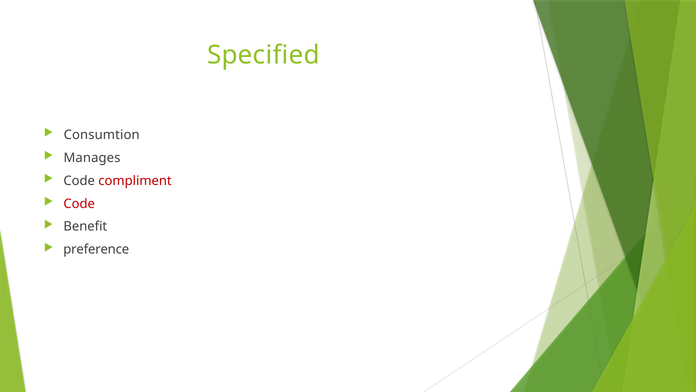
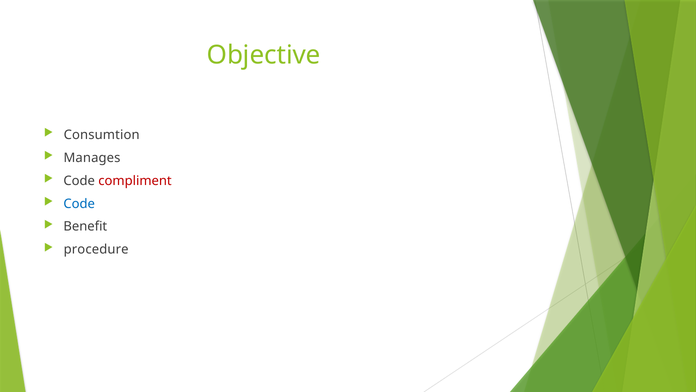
Specified: Specified -> Objective (264, 55)
Code colour: red -> blue (79, 203)
preference: preference -> procedure (96, 249)
